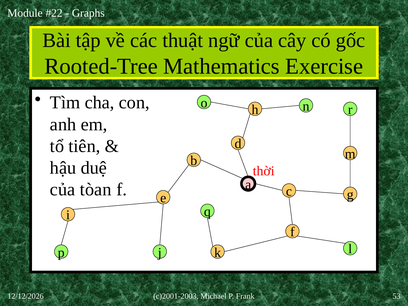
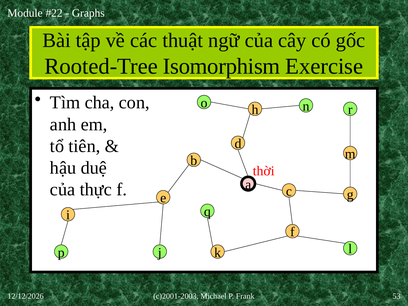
Mathematics: Mathematics -> Isomorphism (222, 67)
tòan: tòan -> thực (96, 190)
